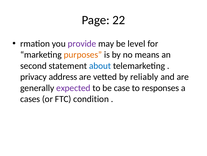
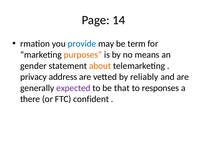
22: 22 -> 14 (119, 20)
provide colour: purple -> blue (82, 43)
level: level -> term (137, 43)
second: second -> gender (33, 66)
about colour: blue -> orange (100, 66)
case: case -> that (122, 88)
cases: cases -> there (30, 99)
condition: condition -> confident (91, 99)
